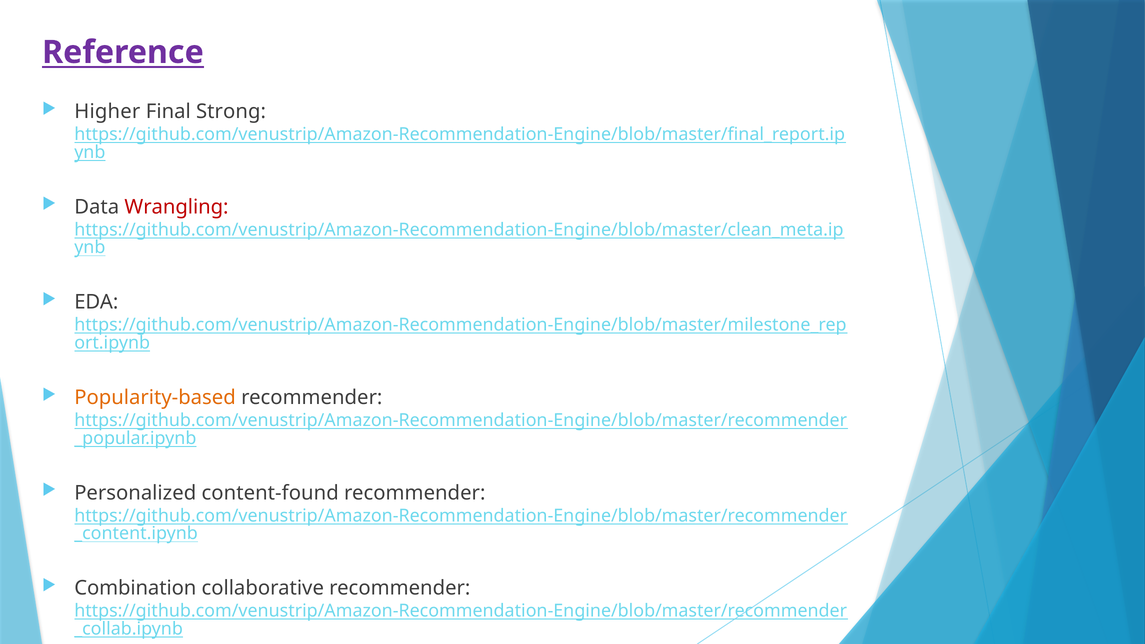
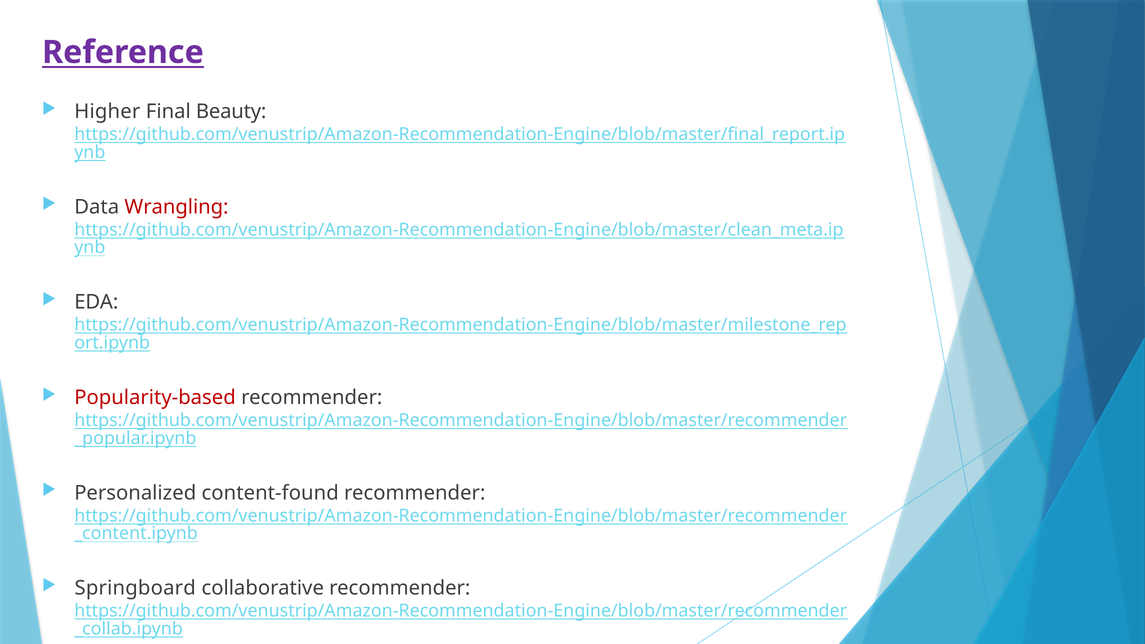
Strong: Strong -> Beauty (231, 112)
Popularity-based colour: orange -> red (155, 398)
Combination: Combination -> Springboard (135, 588)
